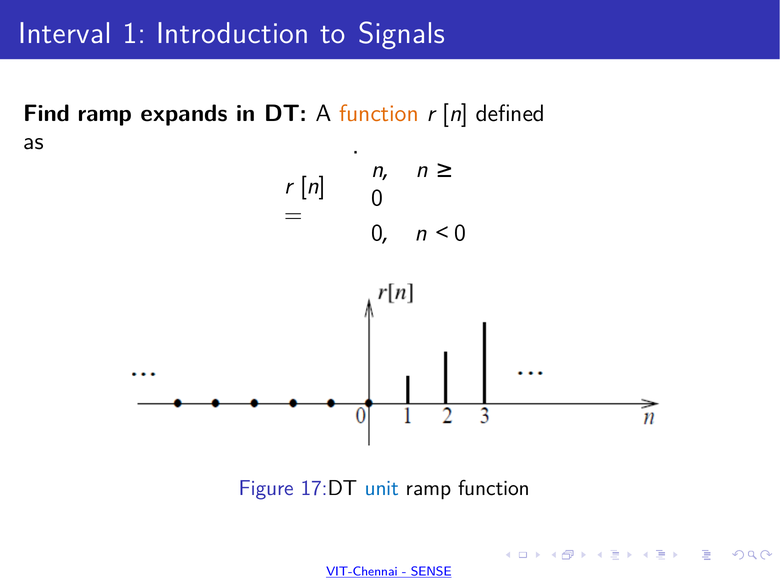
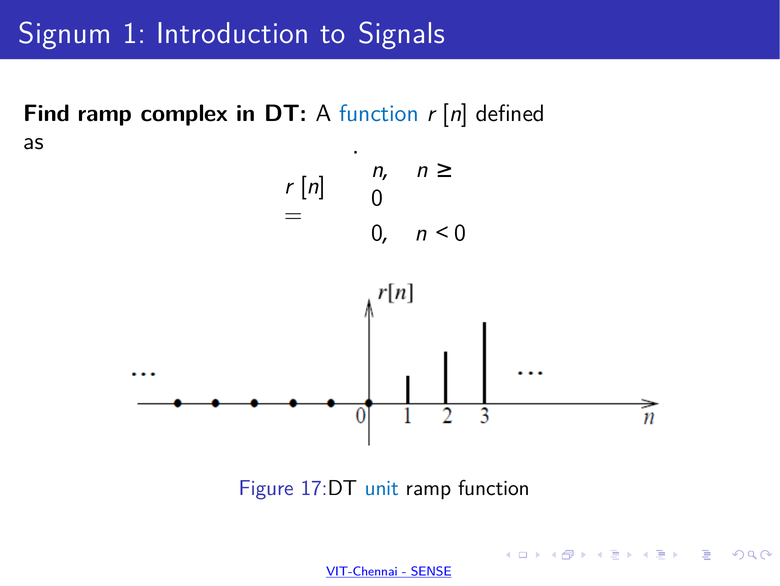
Interval: Interval -> Signum (65, 33)
expands: expands -> complex (185, 113)
function colour: orange -> blue (379, 113)
